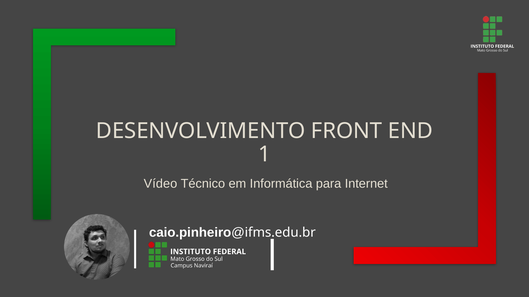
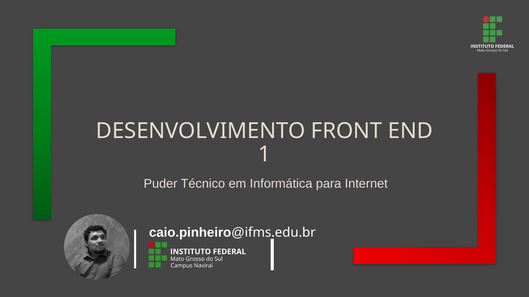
Vídeo: Vídeo -> Puder (161, 184)
